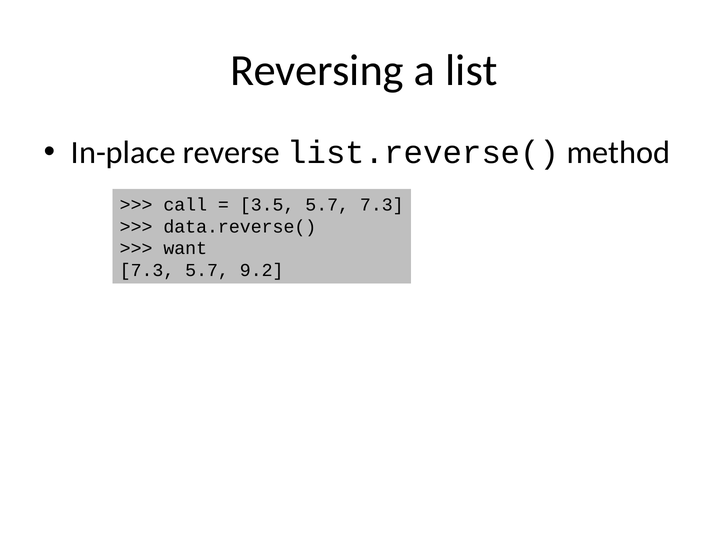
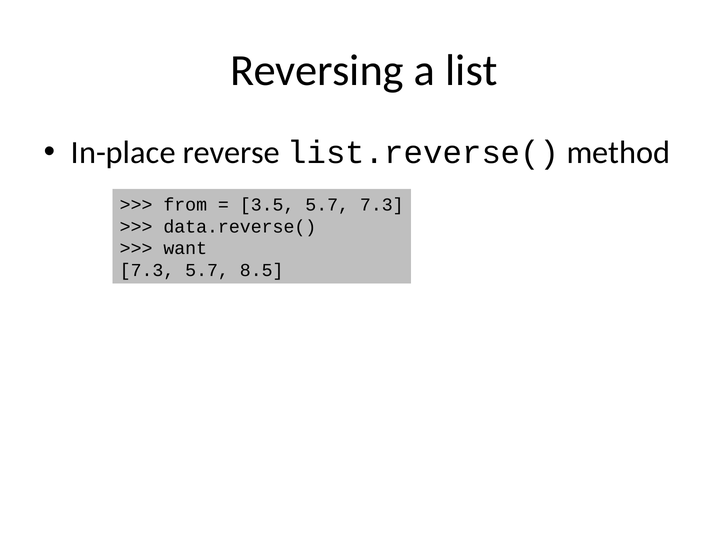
call: call -> from (185, 205)
9.2: 9.2 -> 8.5 (262, 270)
